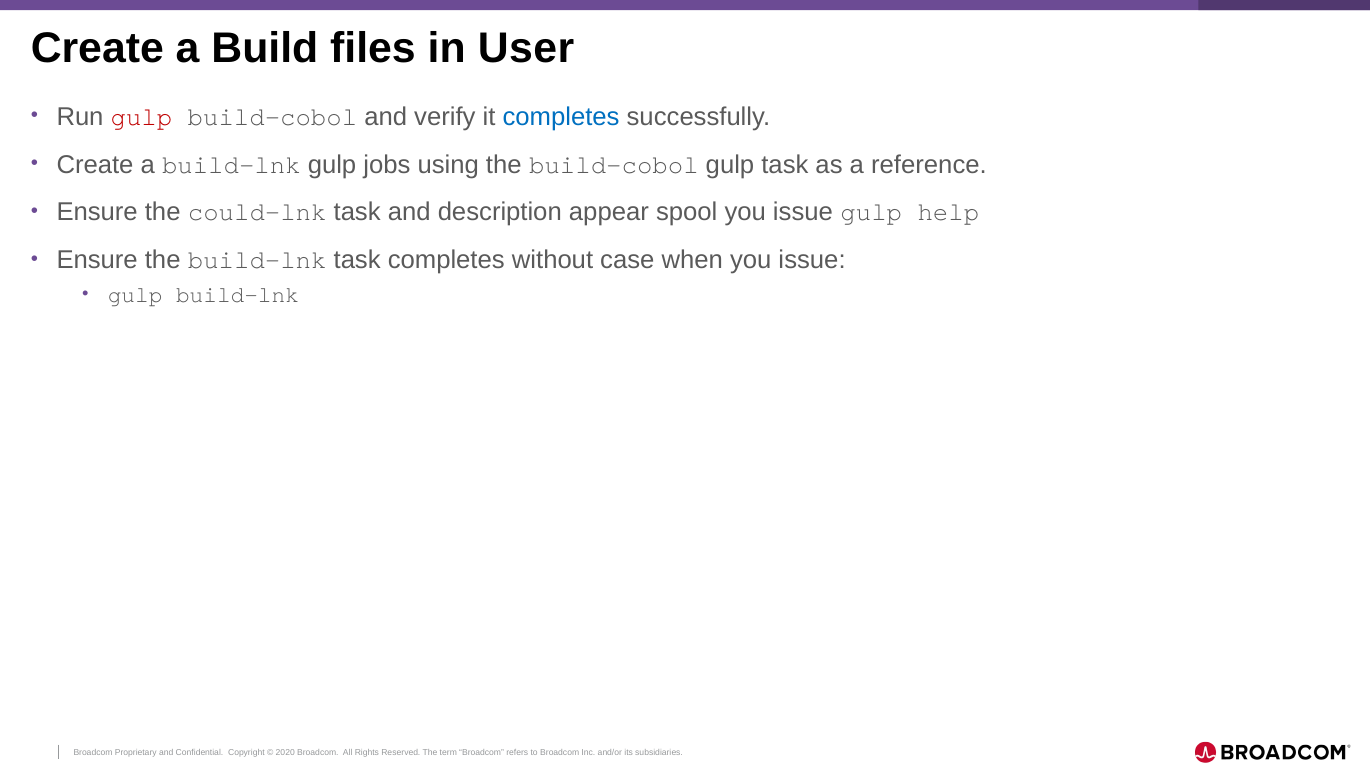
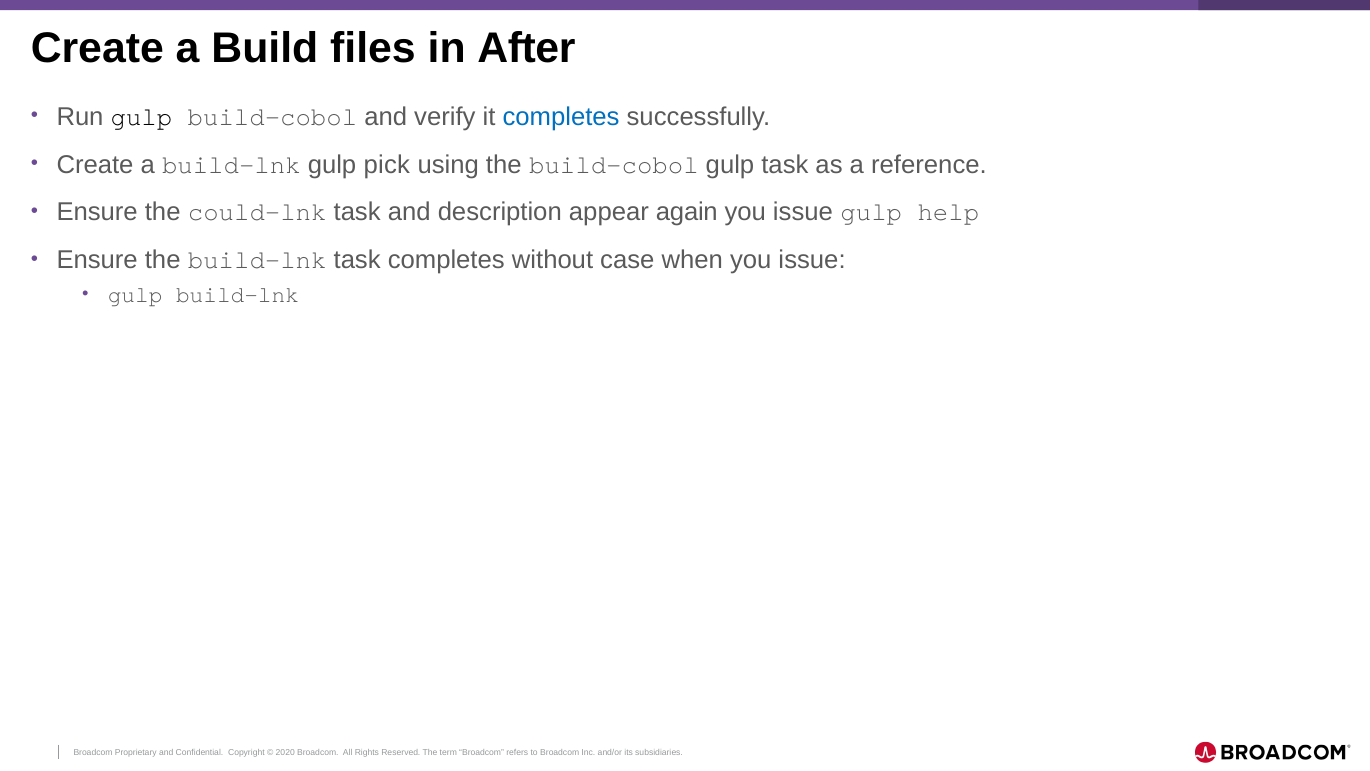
User: User -> After (526, 49)
gulp colour: red -> black (141, 117)
jobs: jobs -> pick (387, 164)
spool: spool -> again (687, 212)
